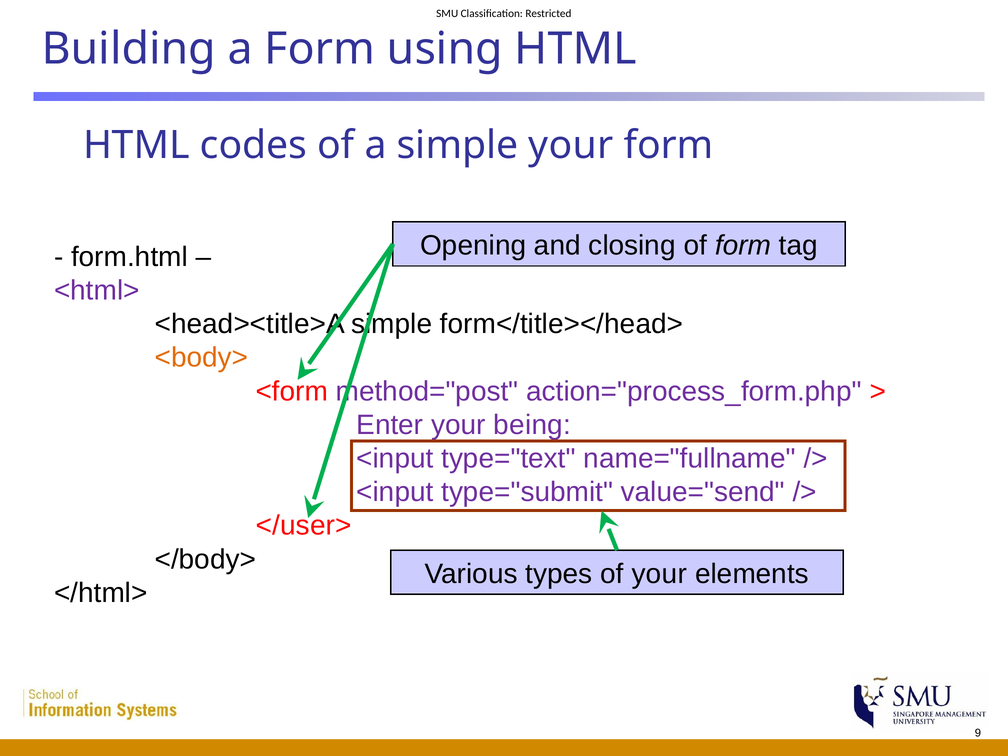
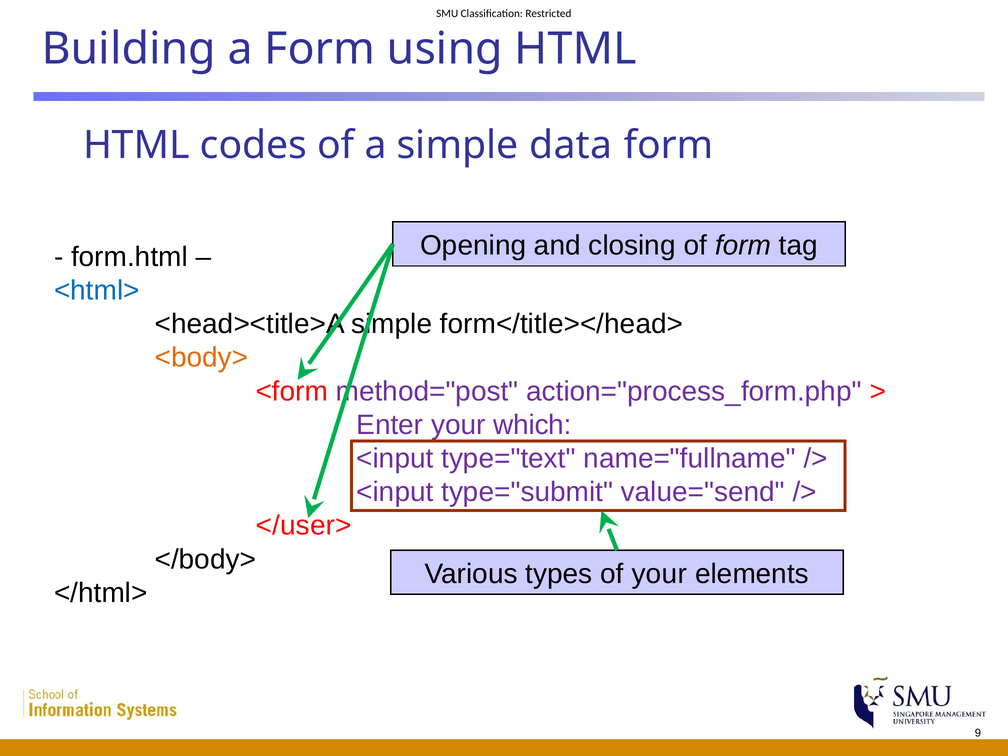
simple your: your -> data (571, 145)
<html> colour: purple -> blue (97, 290)
being: being -> which (532, 425)
